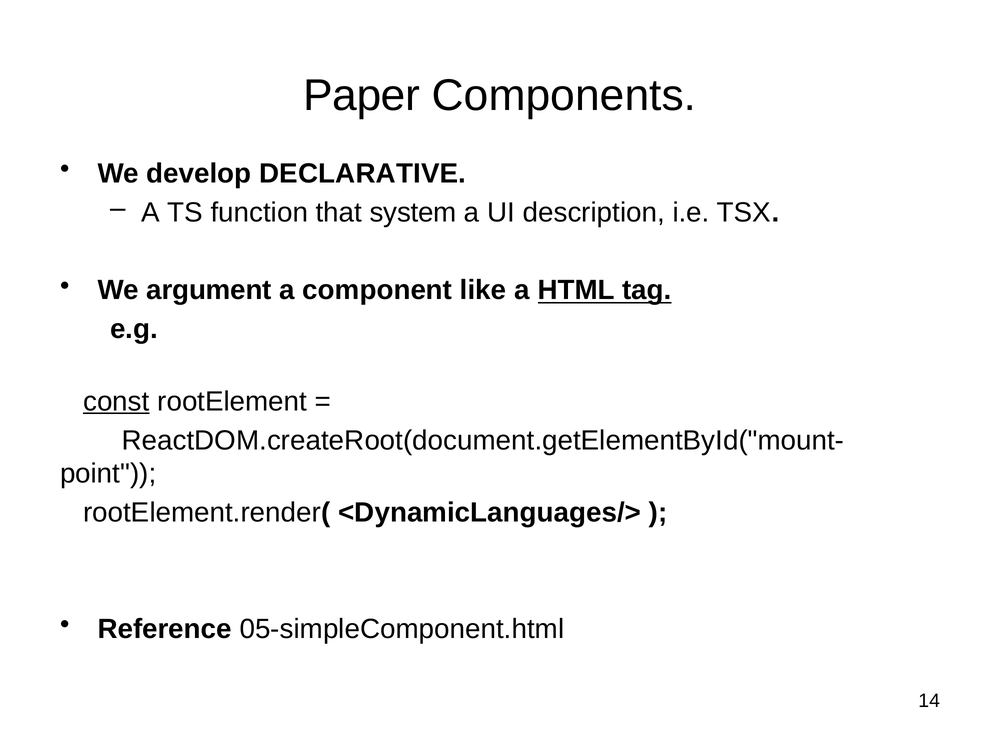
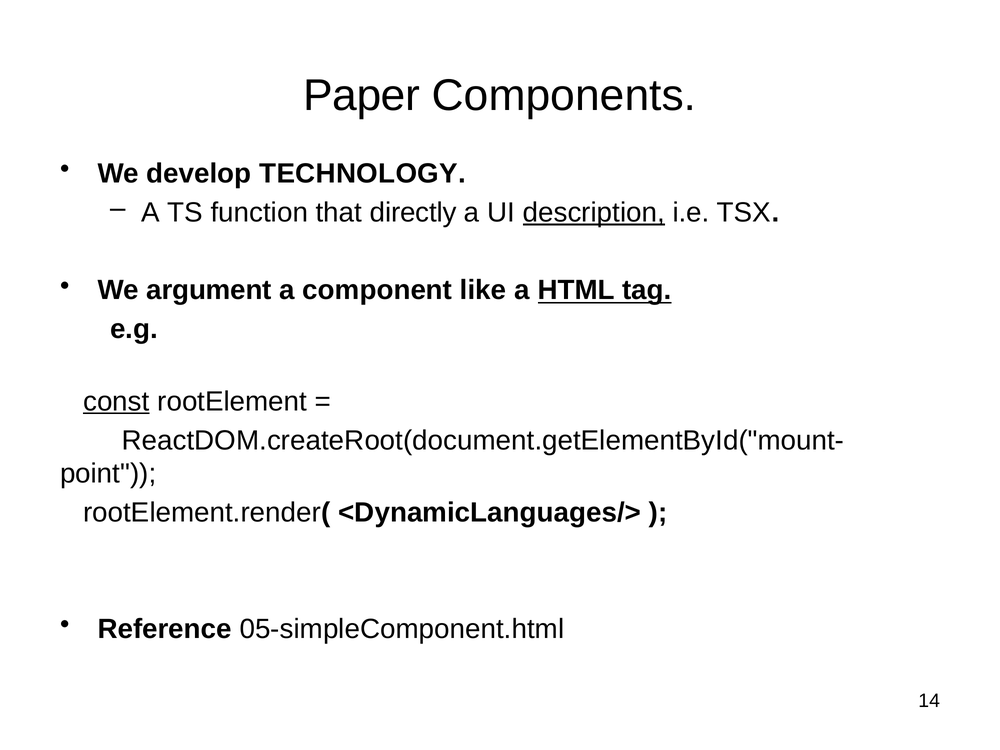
DECLARATIVE: DECLARATIVE -> TECHNOLOGY (363, 174)
system: system -> directly (413, 213)
description underline: none -> present (594, 213)
